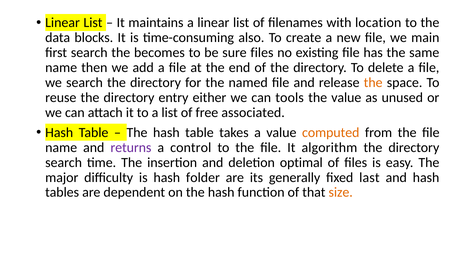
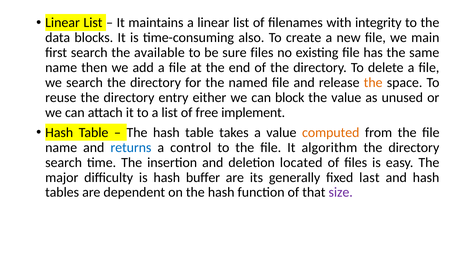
location: location -> integrity (378, 23)
becomes: becomes -> available (159, 53)
tools: tools -> block (290, 97)
associated: associated -> implement (253, 112)
returns colour: purple -> blue (131, 147)
optimal: optimal -> located (301, 162)
folder: folder -> buffer (203, 177)
size colour: orange -> purple (341, 192)
